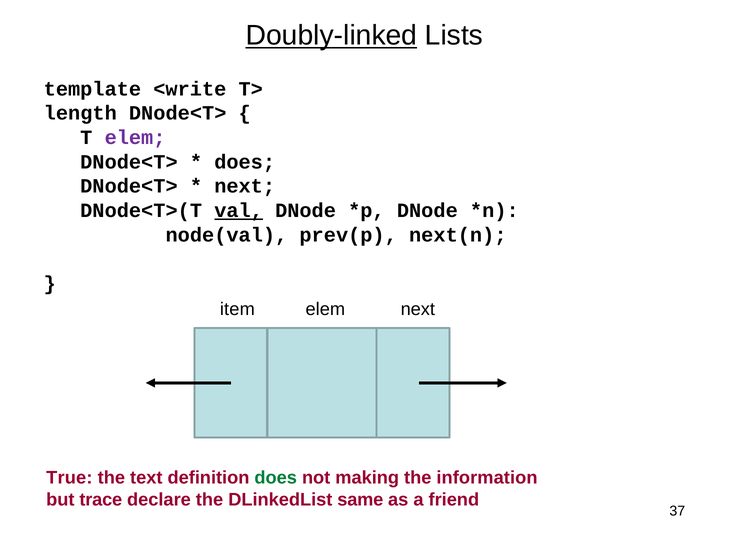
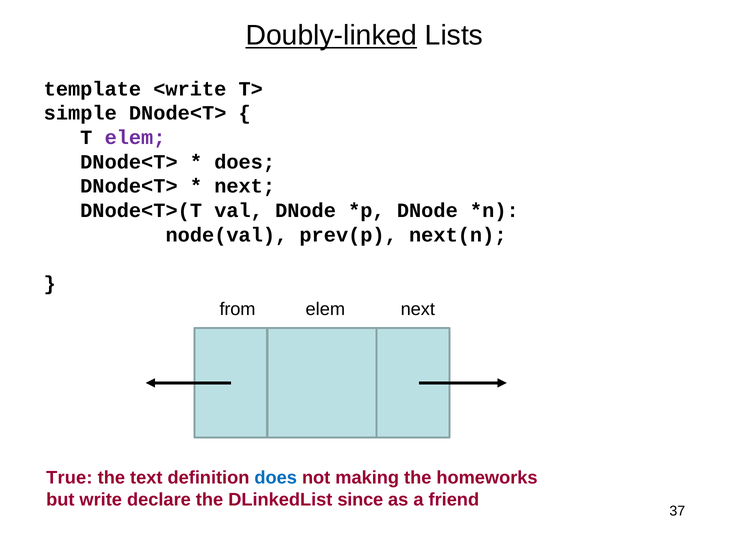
length: length -> simple (80, 113)
val underline: present -> none (239, 210)
item: item -> from (238, 309)
does colour: green -> blue (276, 477)
information: information -> homeworks (487, 477)
trace: trace -> write (101, 499)
same: same -> since (360, 499)
